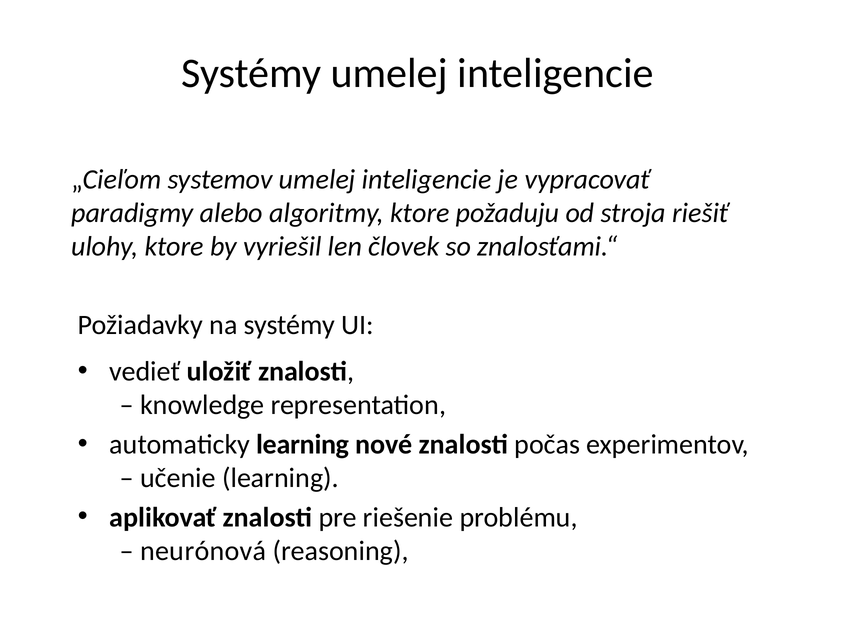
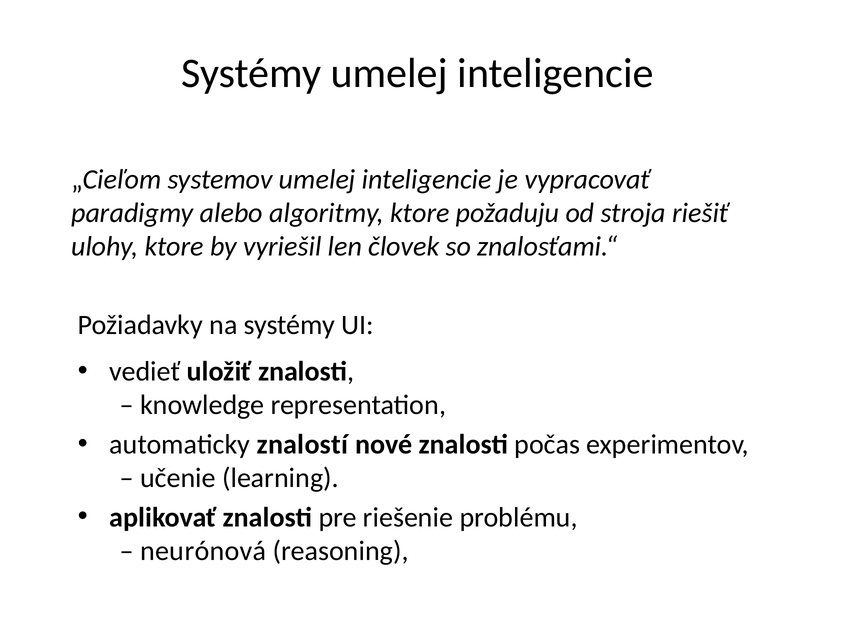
automaticky learning: learning -> znalostí (302, 445)
